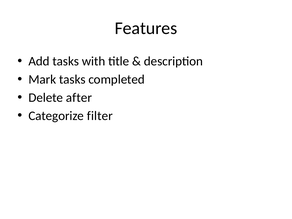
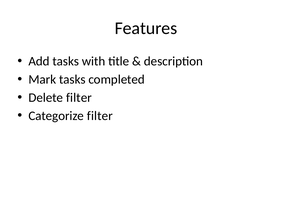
Delete after: after -> filter (79, 98)
